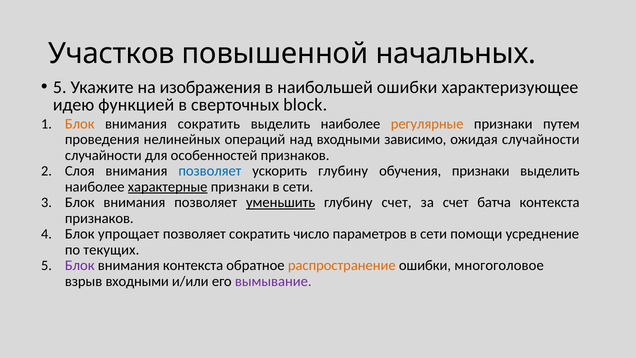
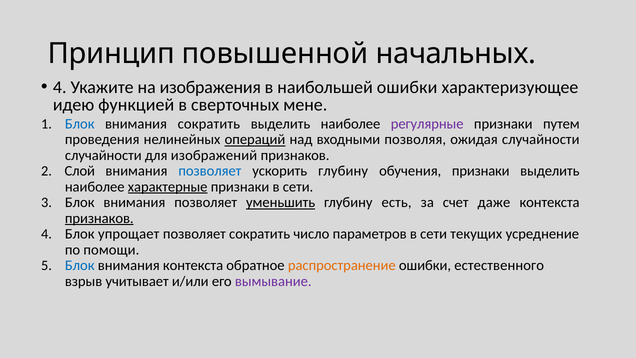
Участков: Участков -> Принцип (111, 53)
5: 5 -> 4 (60, 87)
block: block -> мене (305, 105)
Блок colour: orange -> blue (80, 124)
регулярные colour: orange -> purple (427, 124)
операций underline: none -> present (255, 140)
зависимо: зависимо -> позволяя (415, 140)
особенностей: особенностей -> изображений (214, 155)
Слоя: Слоя -> Слой (80, 171)
глубину счет: счет -> есть (397, 202)
батча: батча -> даже (494, 202)
признаков underline: none -> present (99, 218)
помощи: помощи -> текущих (476, 234)
текущих: текущих -> помощи (111, 250)
Блок colour: purple -> blue (80, 265)
многоголовое: многоголовое -> естественного (499, 265)
взрыв входными: входными -> учитывает (137, 281)
